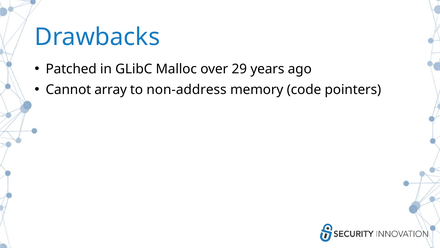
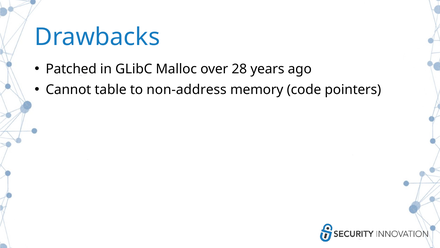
29: 29 -> 28 (239, 69)
array: array -> table (111, 90)
